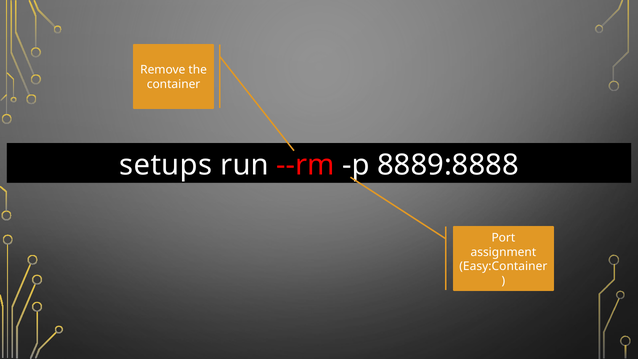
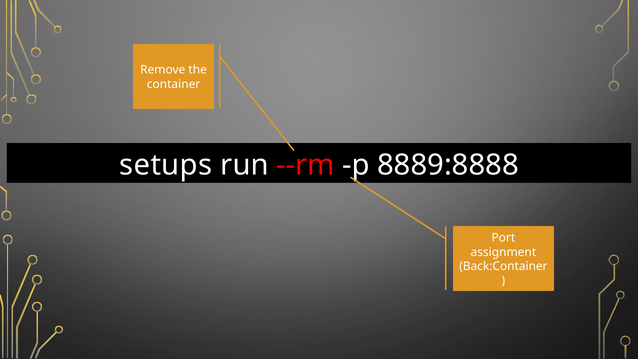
Easy:Container: Easy:Container -> Back:Container (503, 266)
